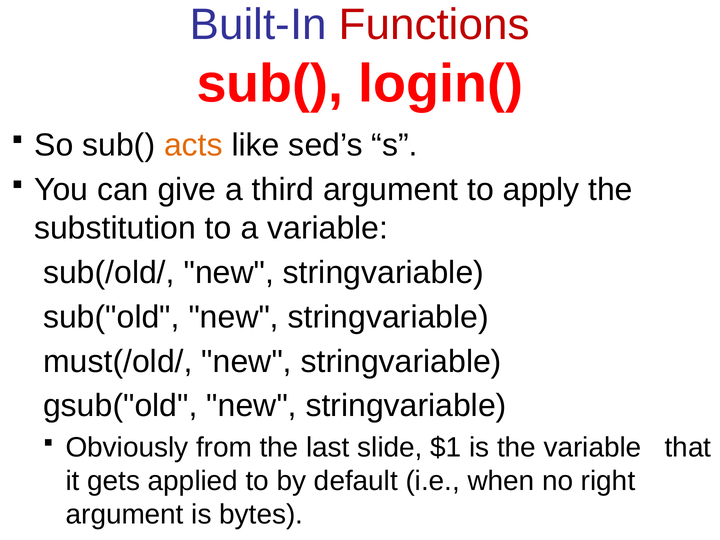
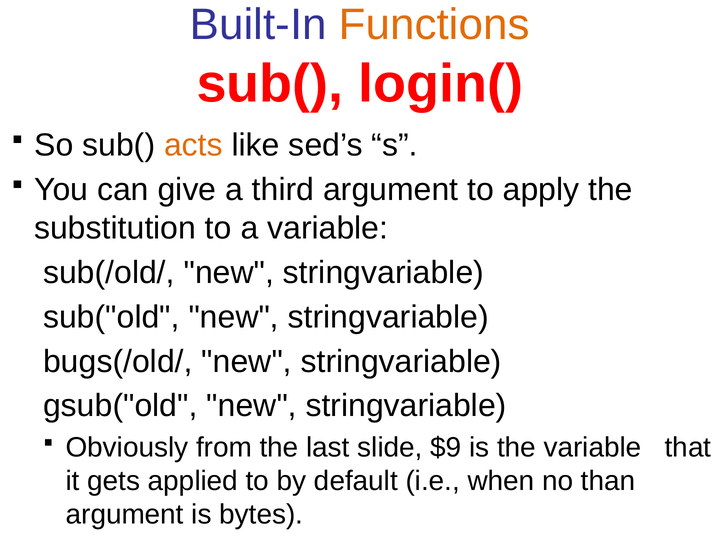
Functions colour: red -> orange (434, 25)
must(/old/: must(/old/ -> bugs(/old/ (118, 362)
$1: $1 -> $9 (446, 447)
right: right -> than (608, 481)
